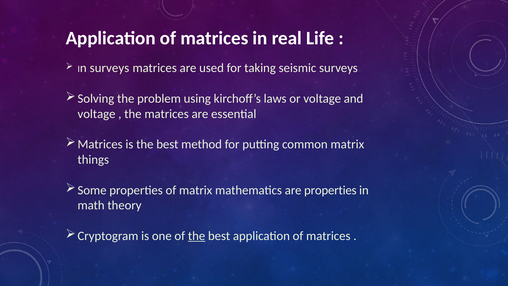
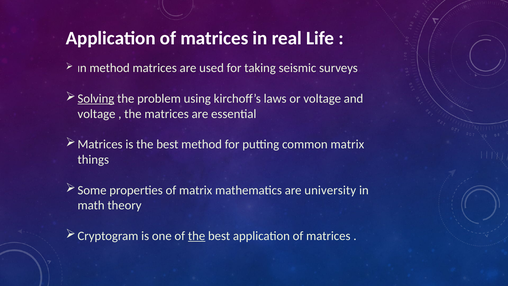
surveys: surveys -> method (110, 68)
Solving underline: none -> present (96, 99)
are properties: properties -> university (330, 190)
